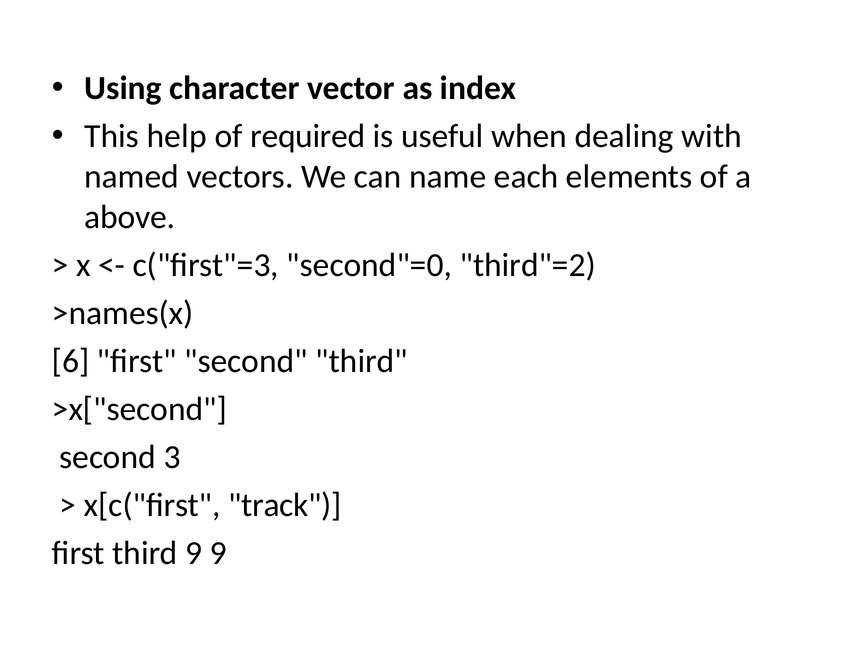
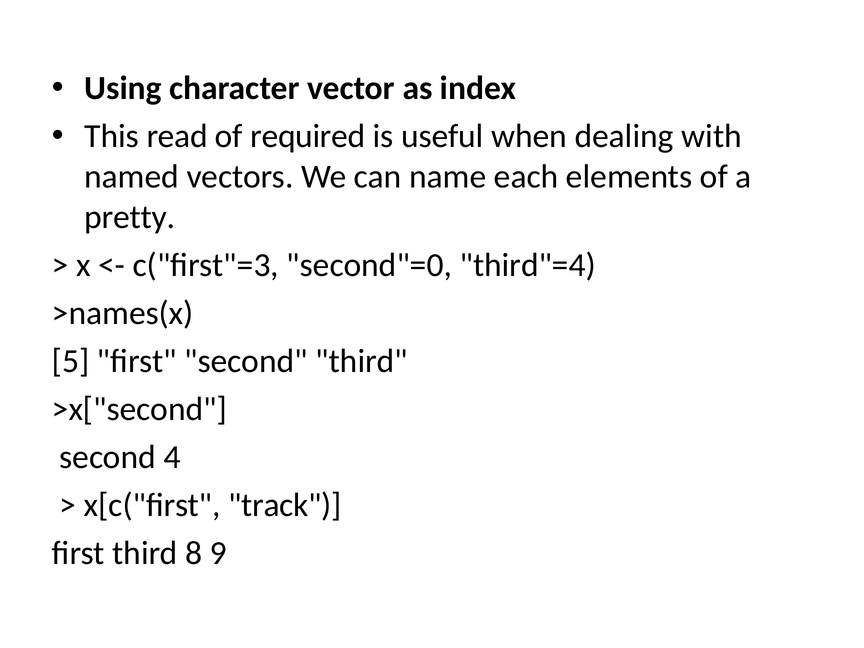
help: help -> read (177, 136)
above: above -> pretty (130, 217)
third"=2: third"=2 -> third"=4 (528, 265)
6: 6 -> 5 (71, 361)
3: 3 -> 4 (172, 457)
third 9: 9 -> 8 (194, 553)
